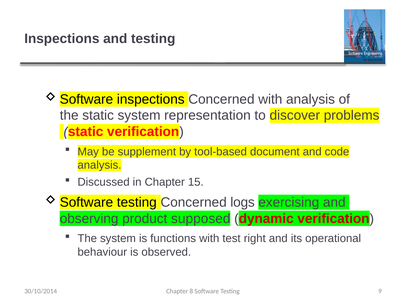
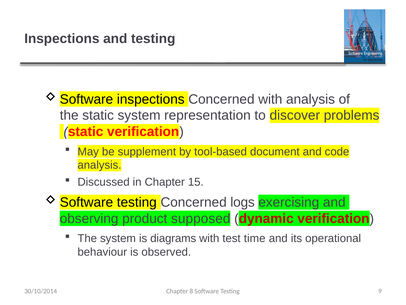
functions: functions -> diagrams (173, 238)
right: right -> time (255, 238)
